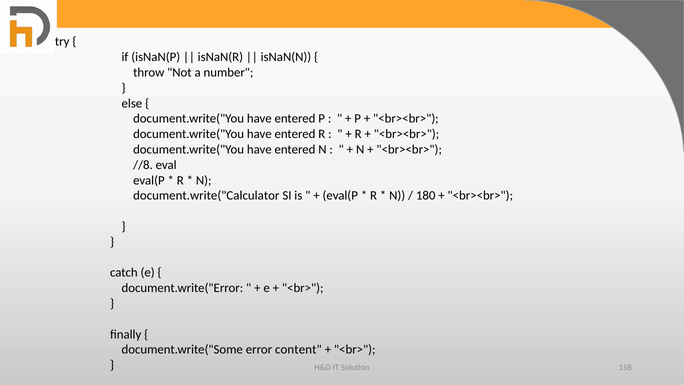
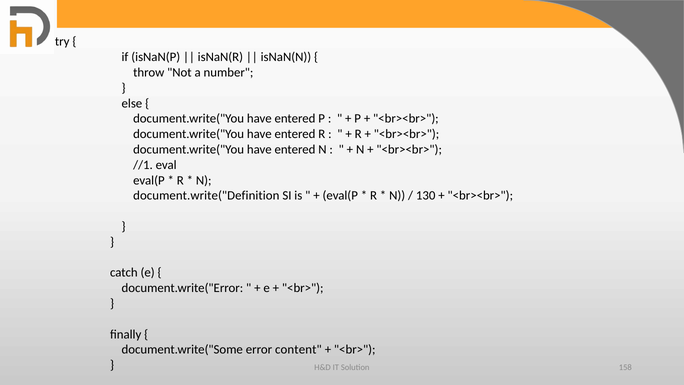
//8: //8 -> //1 (143, 165)
document.write("Calculator: document.write("Calculator -> document.write("Definition (206, 196)
180: 180 -> 130 (426, 196)
